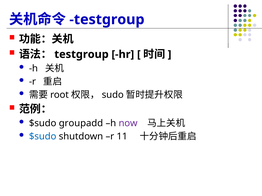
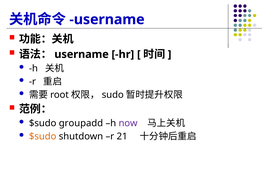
testgroup: testgroup -> username (107, 20)
testgroup: testgroup -> username (82, 54)
$sudo colour: blue -> orange (43, 137)
11: 11 -> 21 (122, 137)
